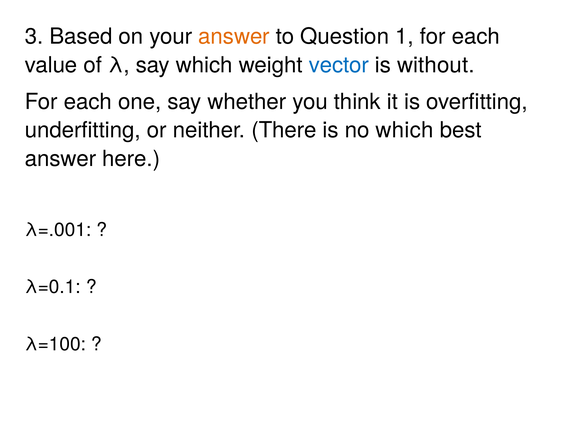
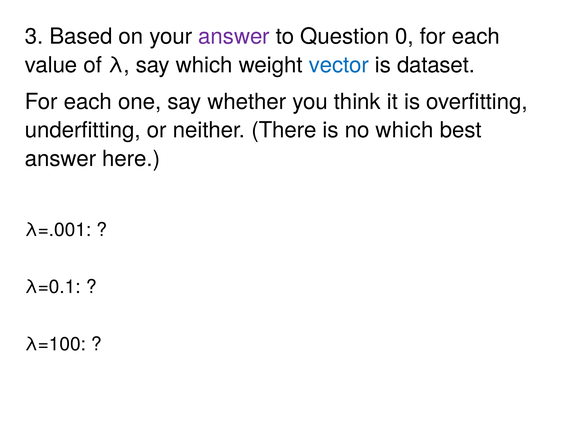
answer colour: orange -> purple (234, 37)
1: 1 -> 0 (404, 37)
without: without -> dataset (436, 65)
